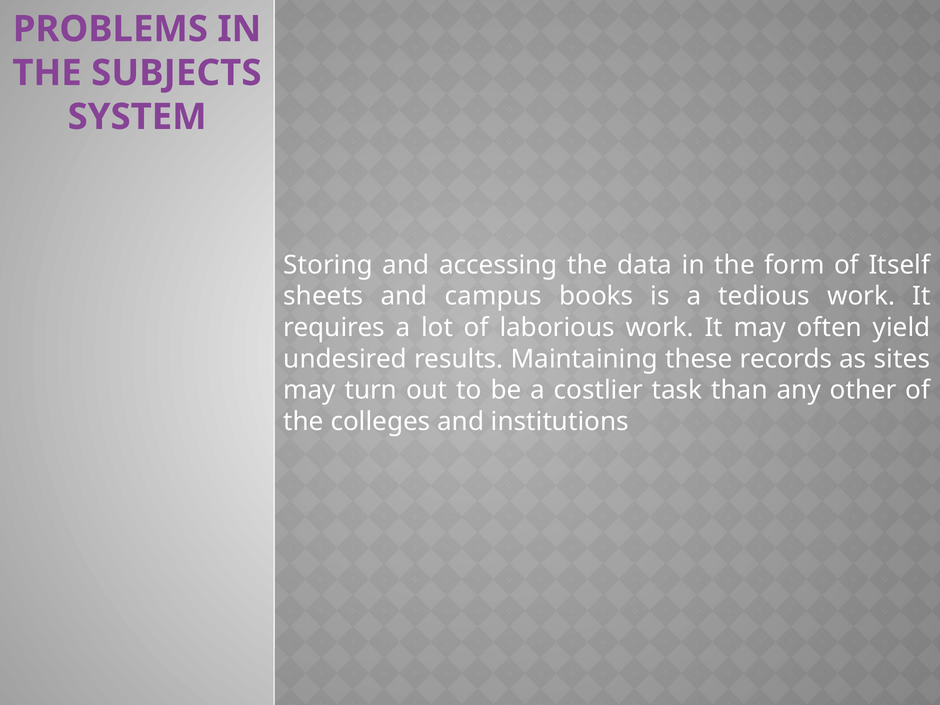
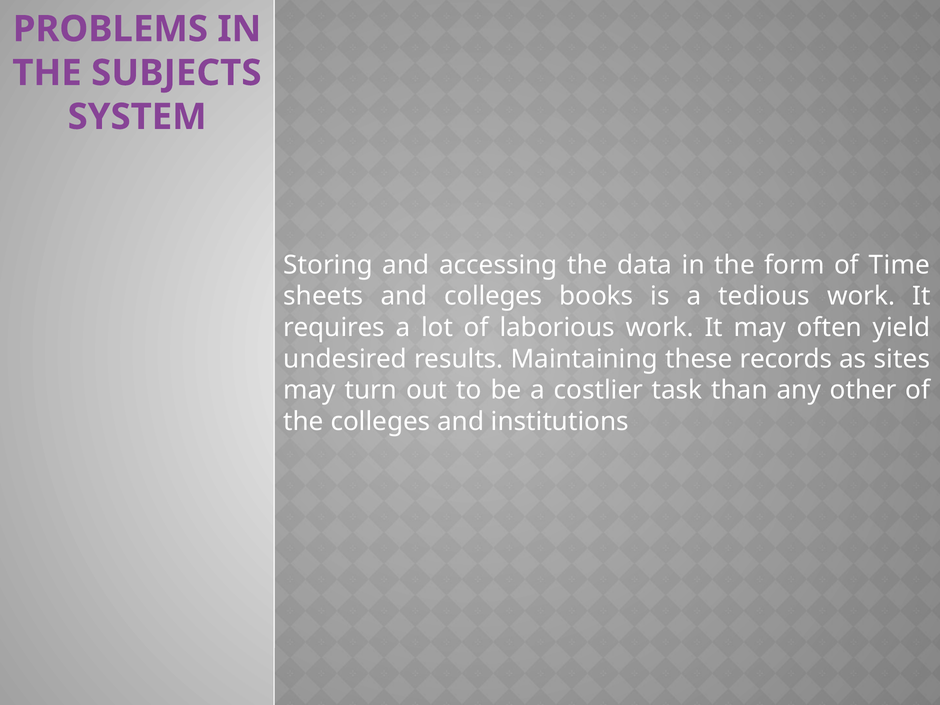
Itself: Itself -> Time (899, 265)
and campus: campus -> colleges (493, 296)
